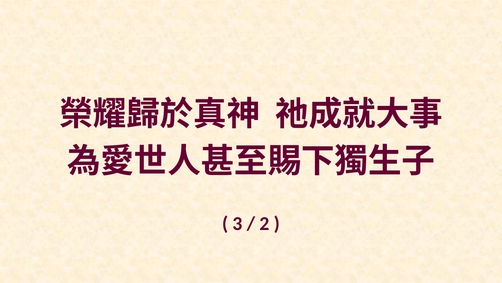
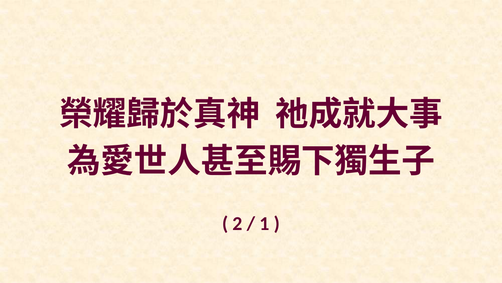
3: 3 -> 2 (237, 223)
2: 2 -> 1 (265, 223)
